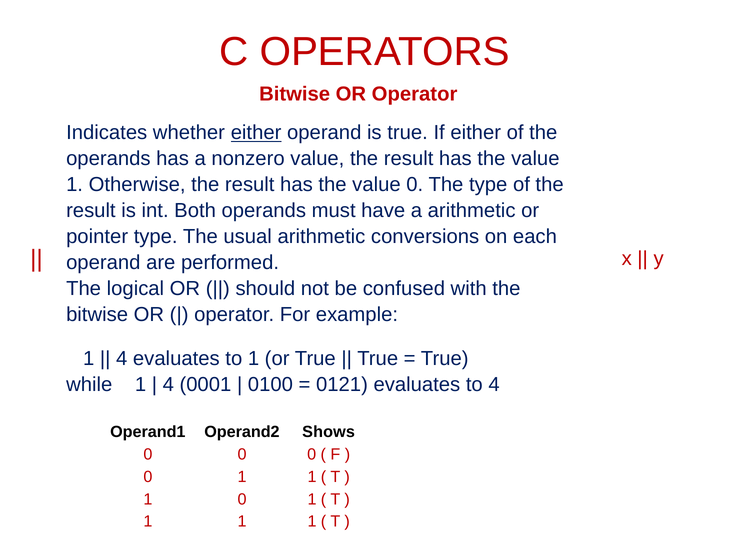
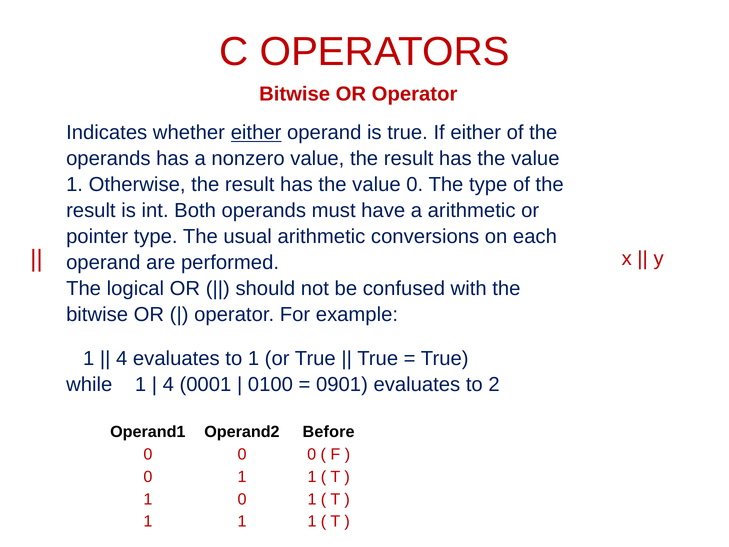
0121: 0121 -> 0901 (342, 384)
to 4: 4 -> 2 (494, 384)
Shows: Shows -> Before (329, 432)
